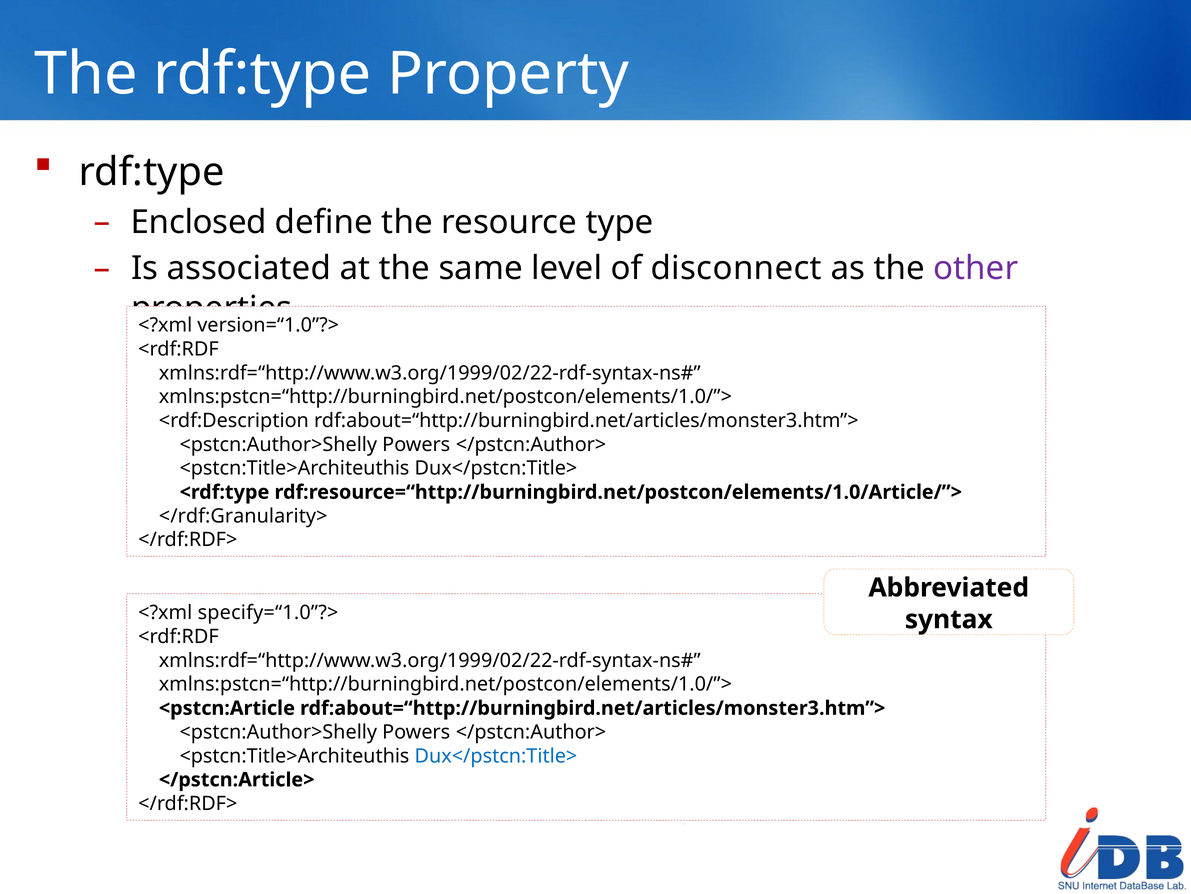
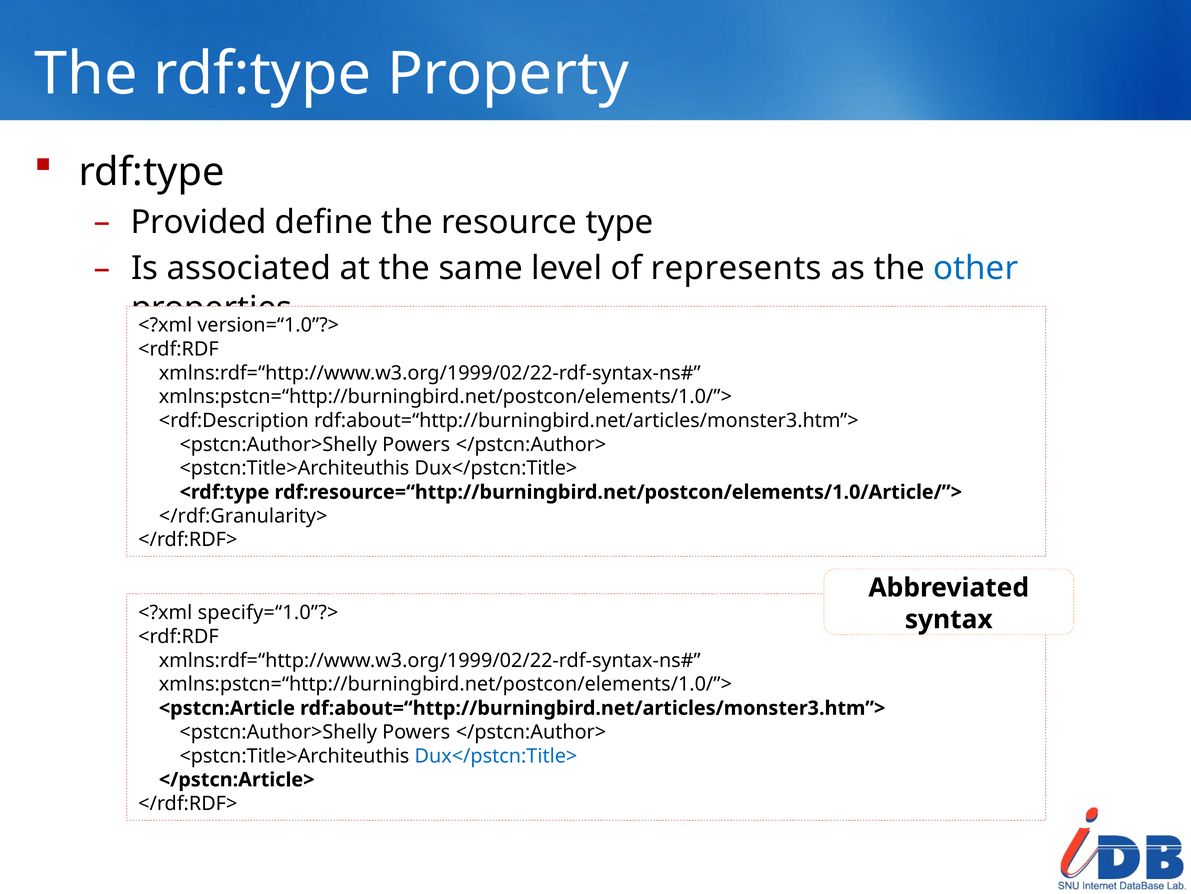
Enclosed: Enclosed -> Provided (199, 222)
disconnect: disconnect -> represents (736, 268)
other colour: purple -> blue (976, 268)
